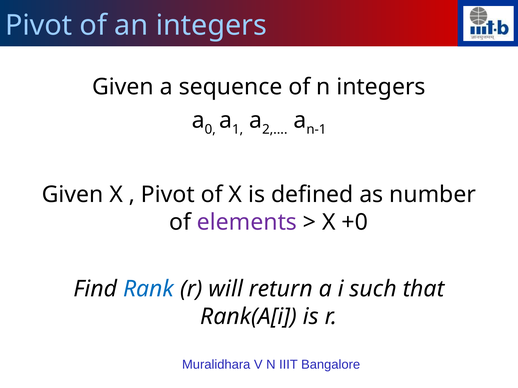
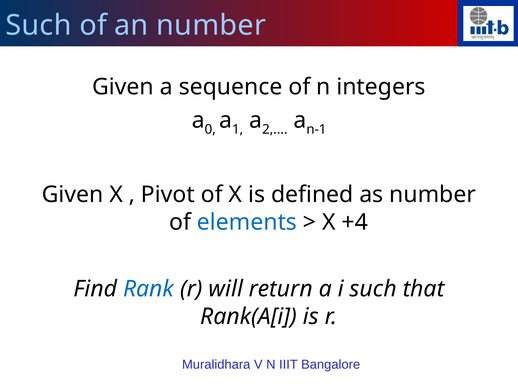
Pivot: Pivot -> Such (38, 25)
an integers: integers -> number (211, 25)
elements colour: purple -> blue (247, 223)
+0: +0 -> +4 (355, 223)
